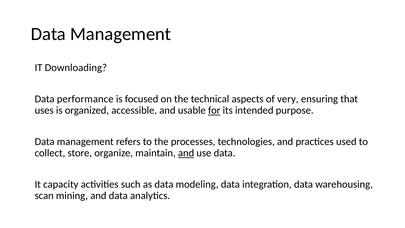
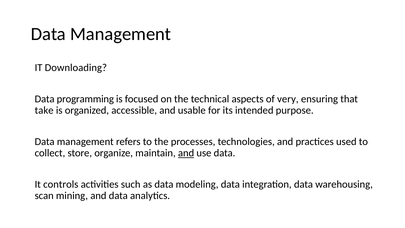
performance: performance -> programming (85, 99)
uses: uses -> take (44, 110)
for underline: present -> none (214, 110)
capacity: capacity -> controls (61, 184)
